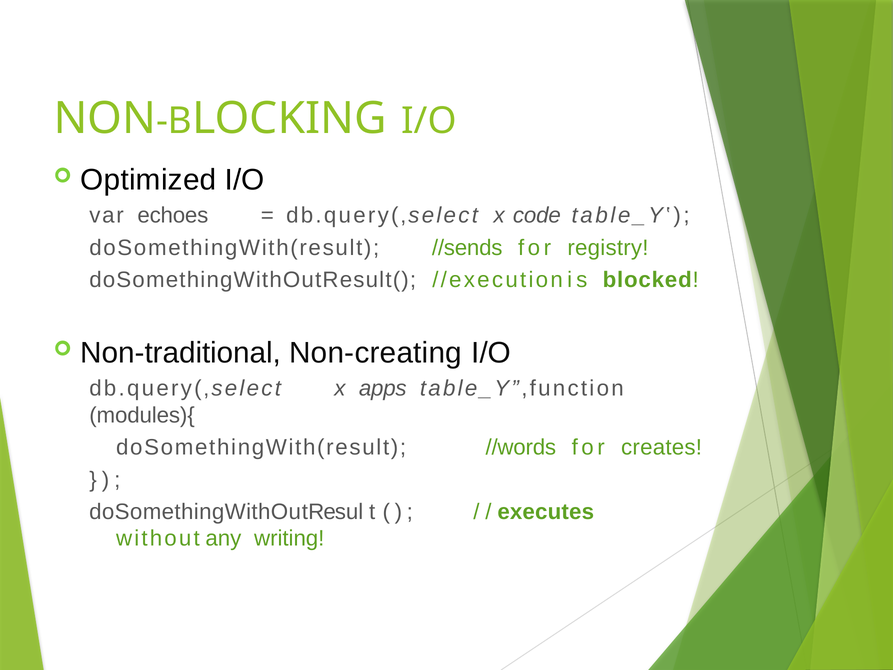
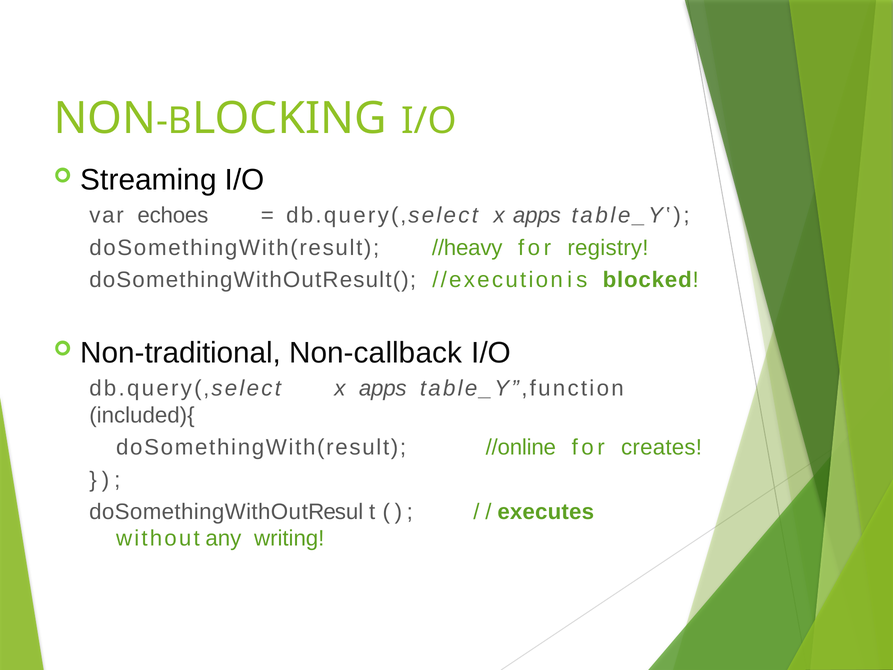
Optimized: Optimized -> Streaming (149, 180)
code: code -> apps (537, 215)
//sends: //sends -> //heavy (467, 248)
Non-creating: Non-creating -> Non-callback (376, 353)
modules){: modules){ -> included){ (142, 415)
//words: //words -> //online (521, 447)
